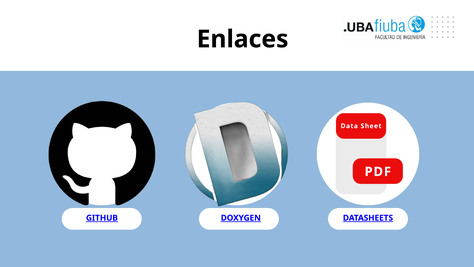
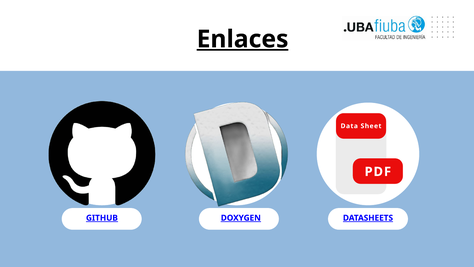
Enlaces underline: none -> present (243, 39)
